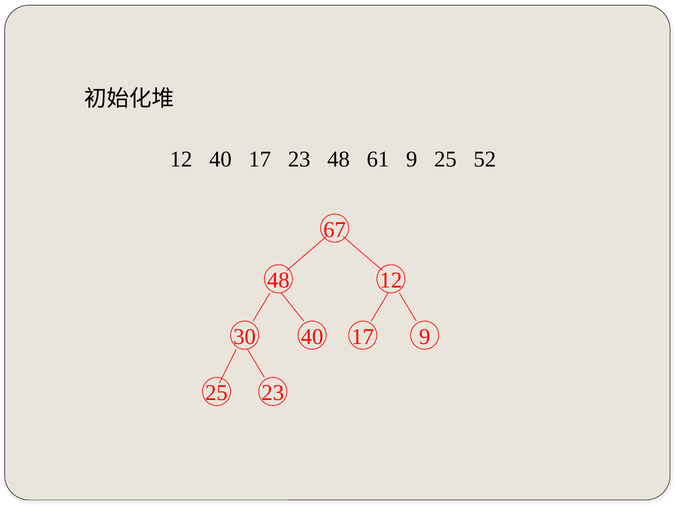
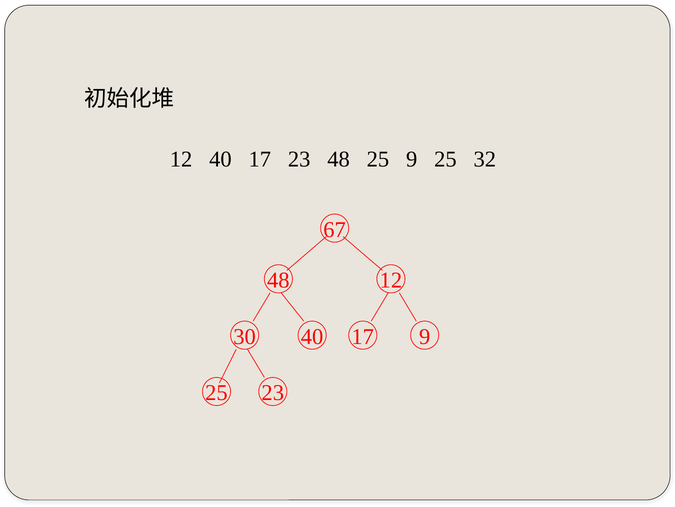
48 61: 61 -> 25 (378, 159)
52: 52 -> 32 (485, 159)
